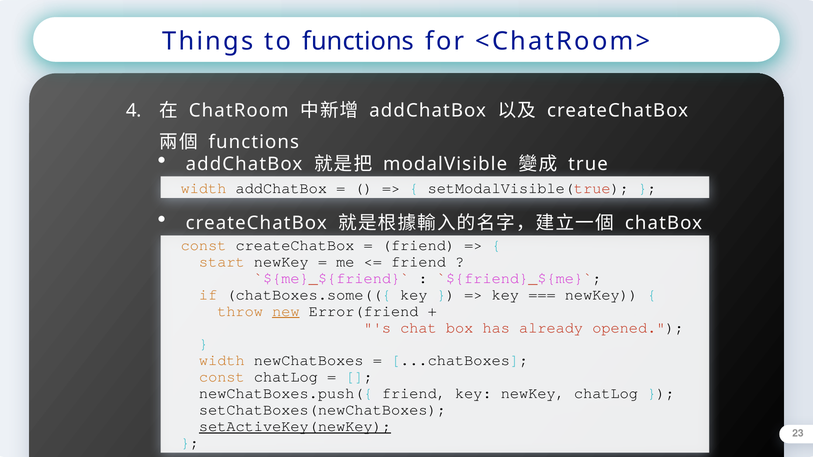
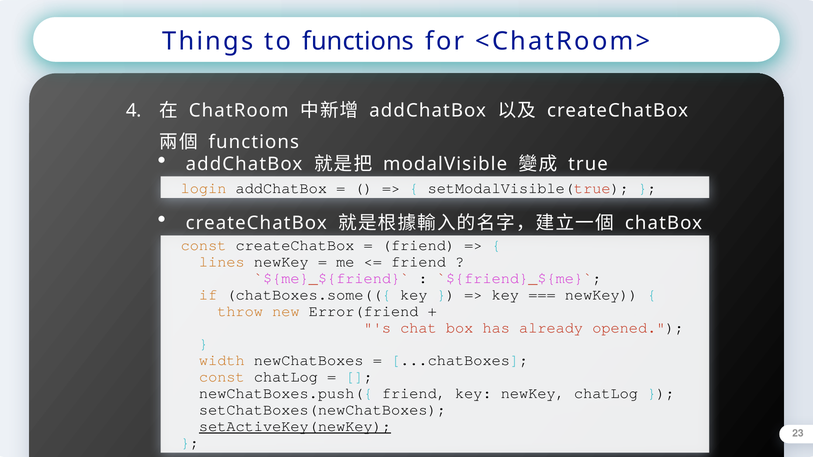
width: width -> login (204, 188)
start: start -> lines (222, 262)
new underline: present -> none (286, 311)
